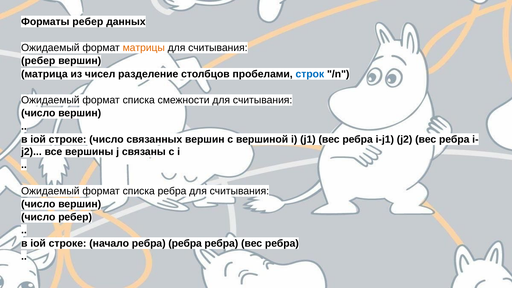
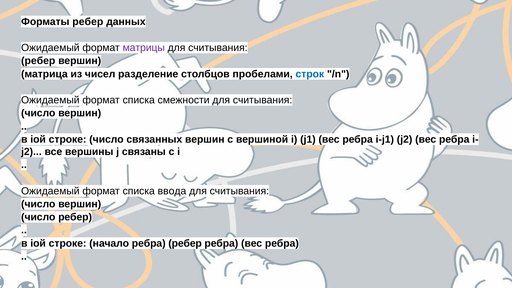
матрицы colour: orange -> purple (144, 48)
списка ребра: ребра -> ввода (172, 191)
начало ребра ребра: ребра -> ребер (185, 243)
